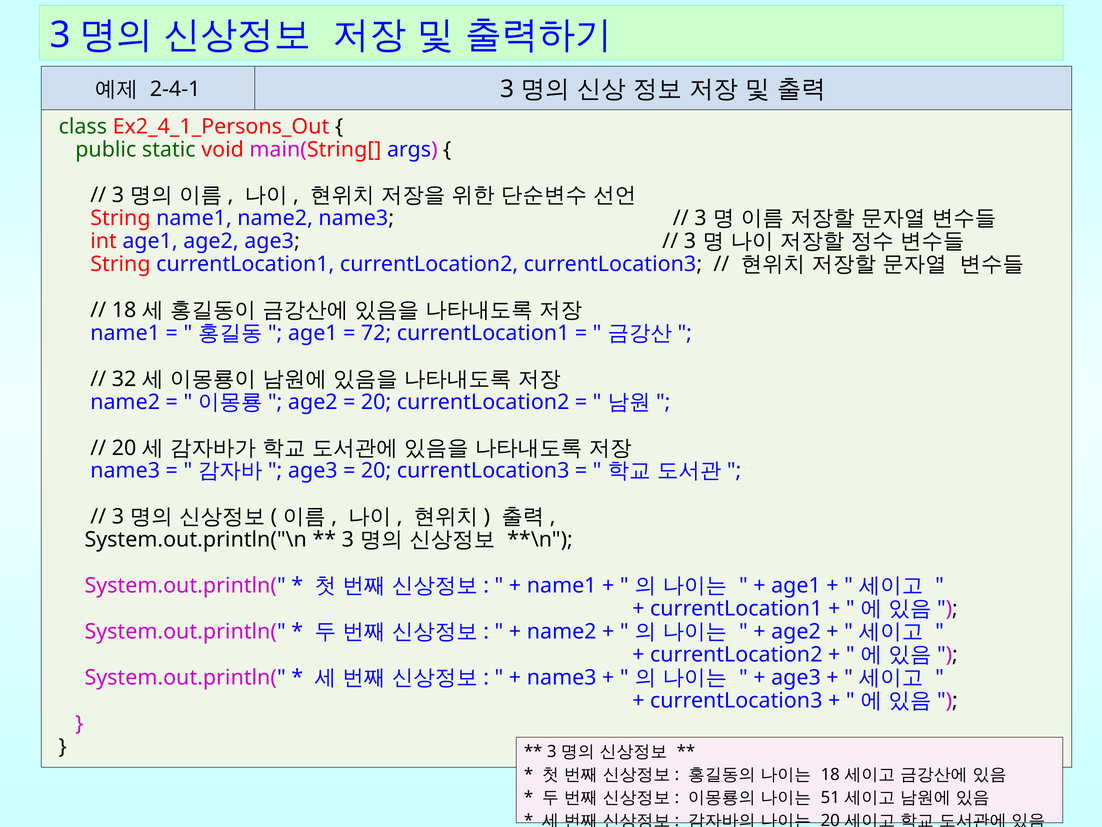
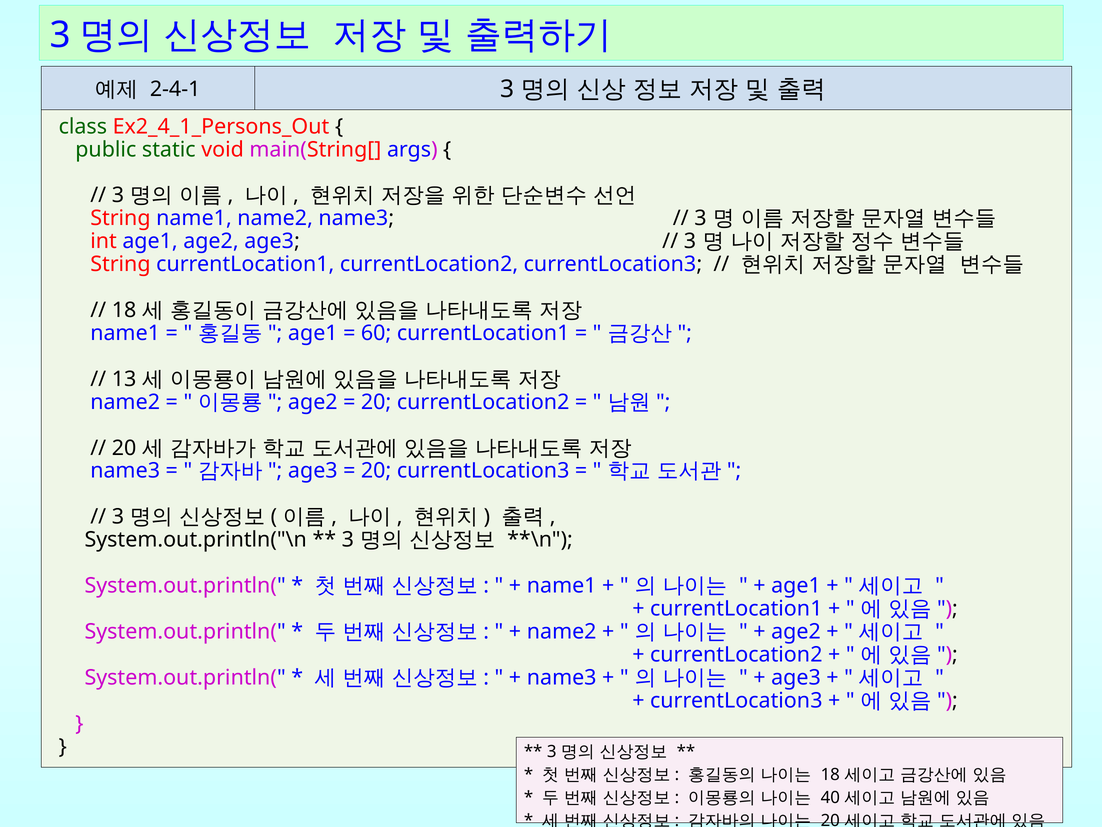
72: 72 -> 60 (376, 333)
32: 32 -> 13 (124, 379)
51: 51 -> 40 (830, 797)
